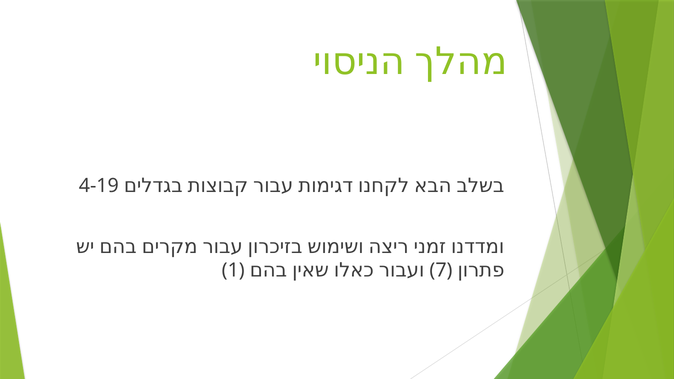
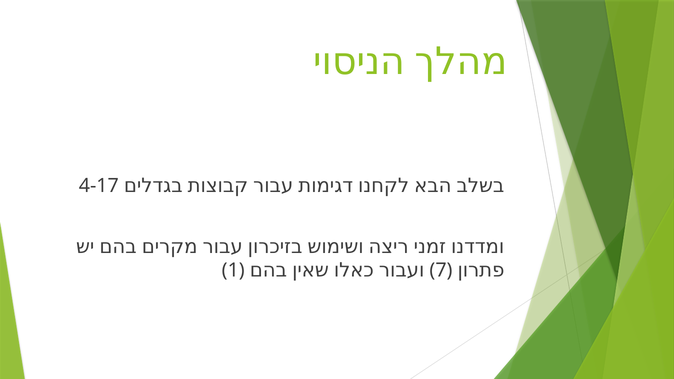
4-19: 4-19 -> 4-17 (99, 186)
